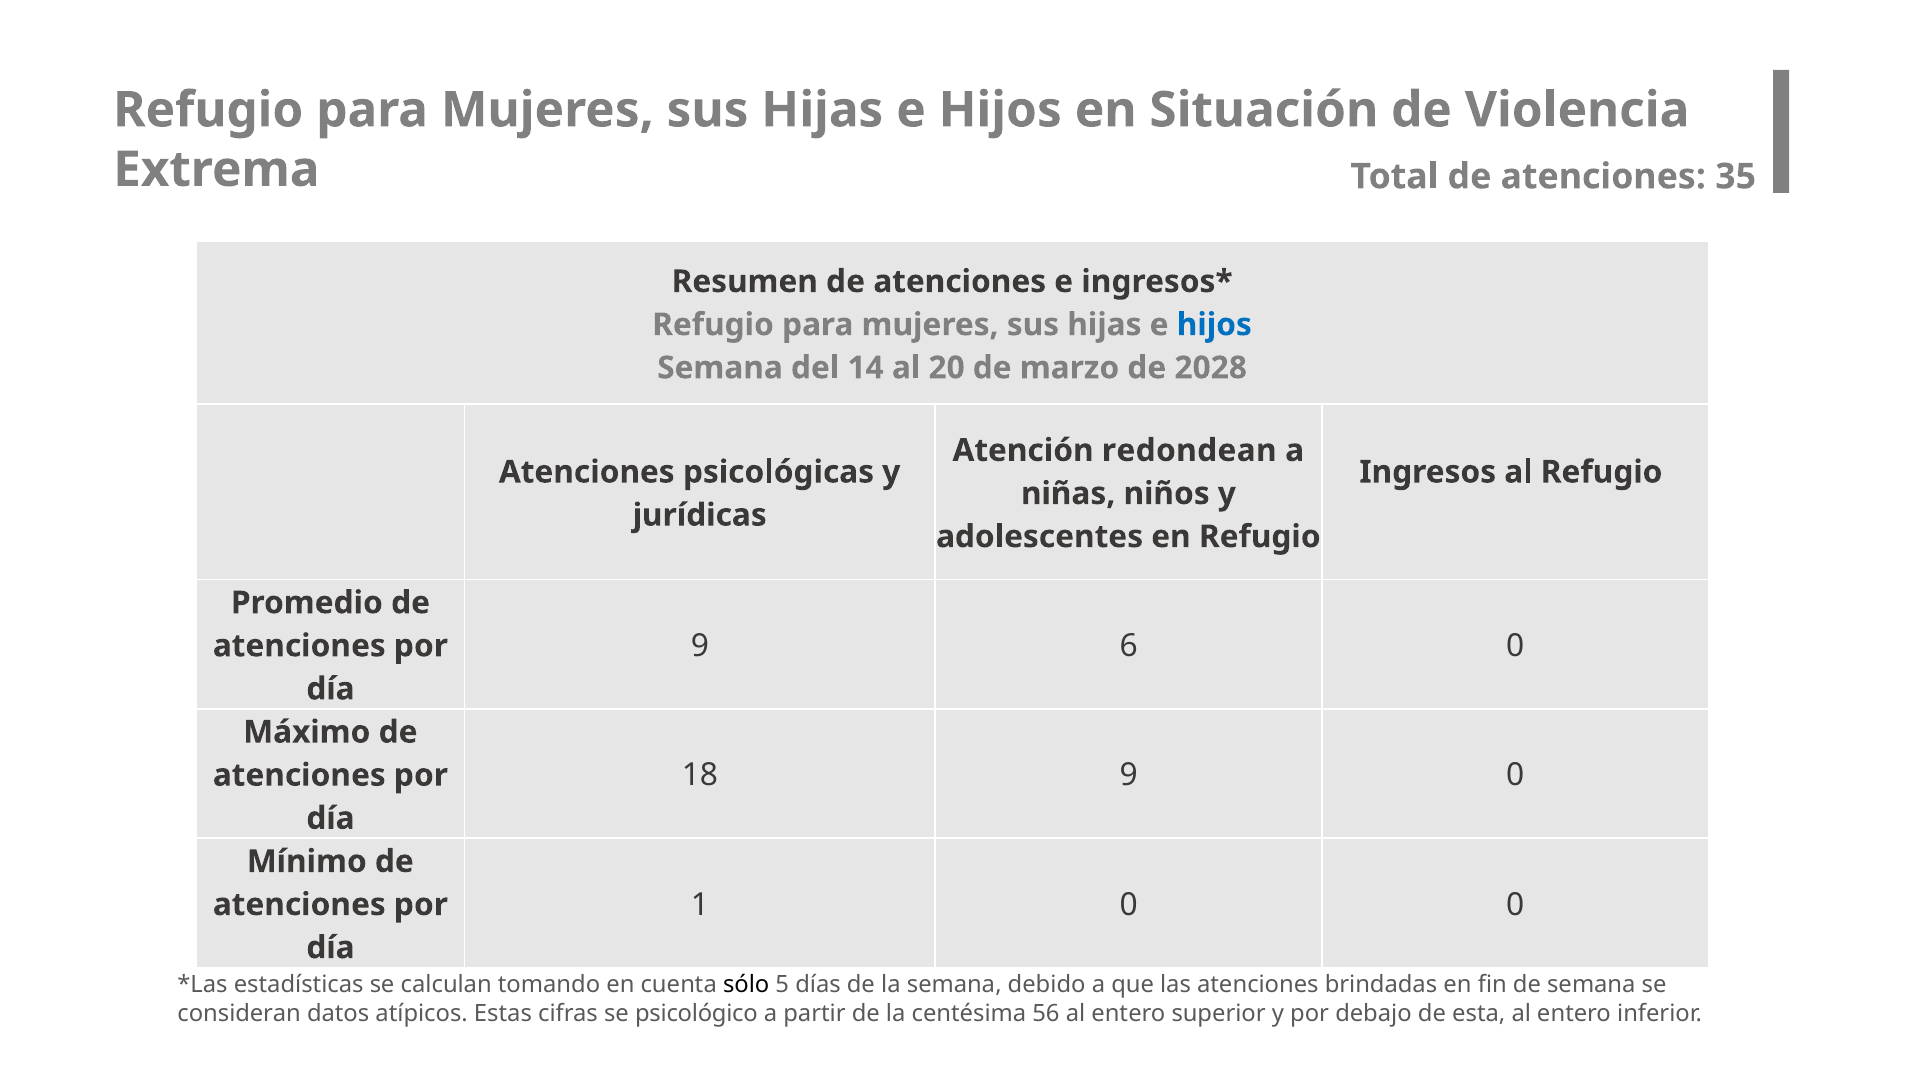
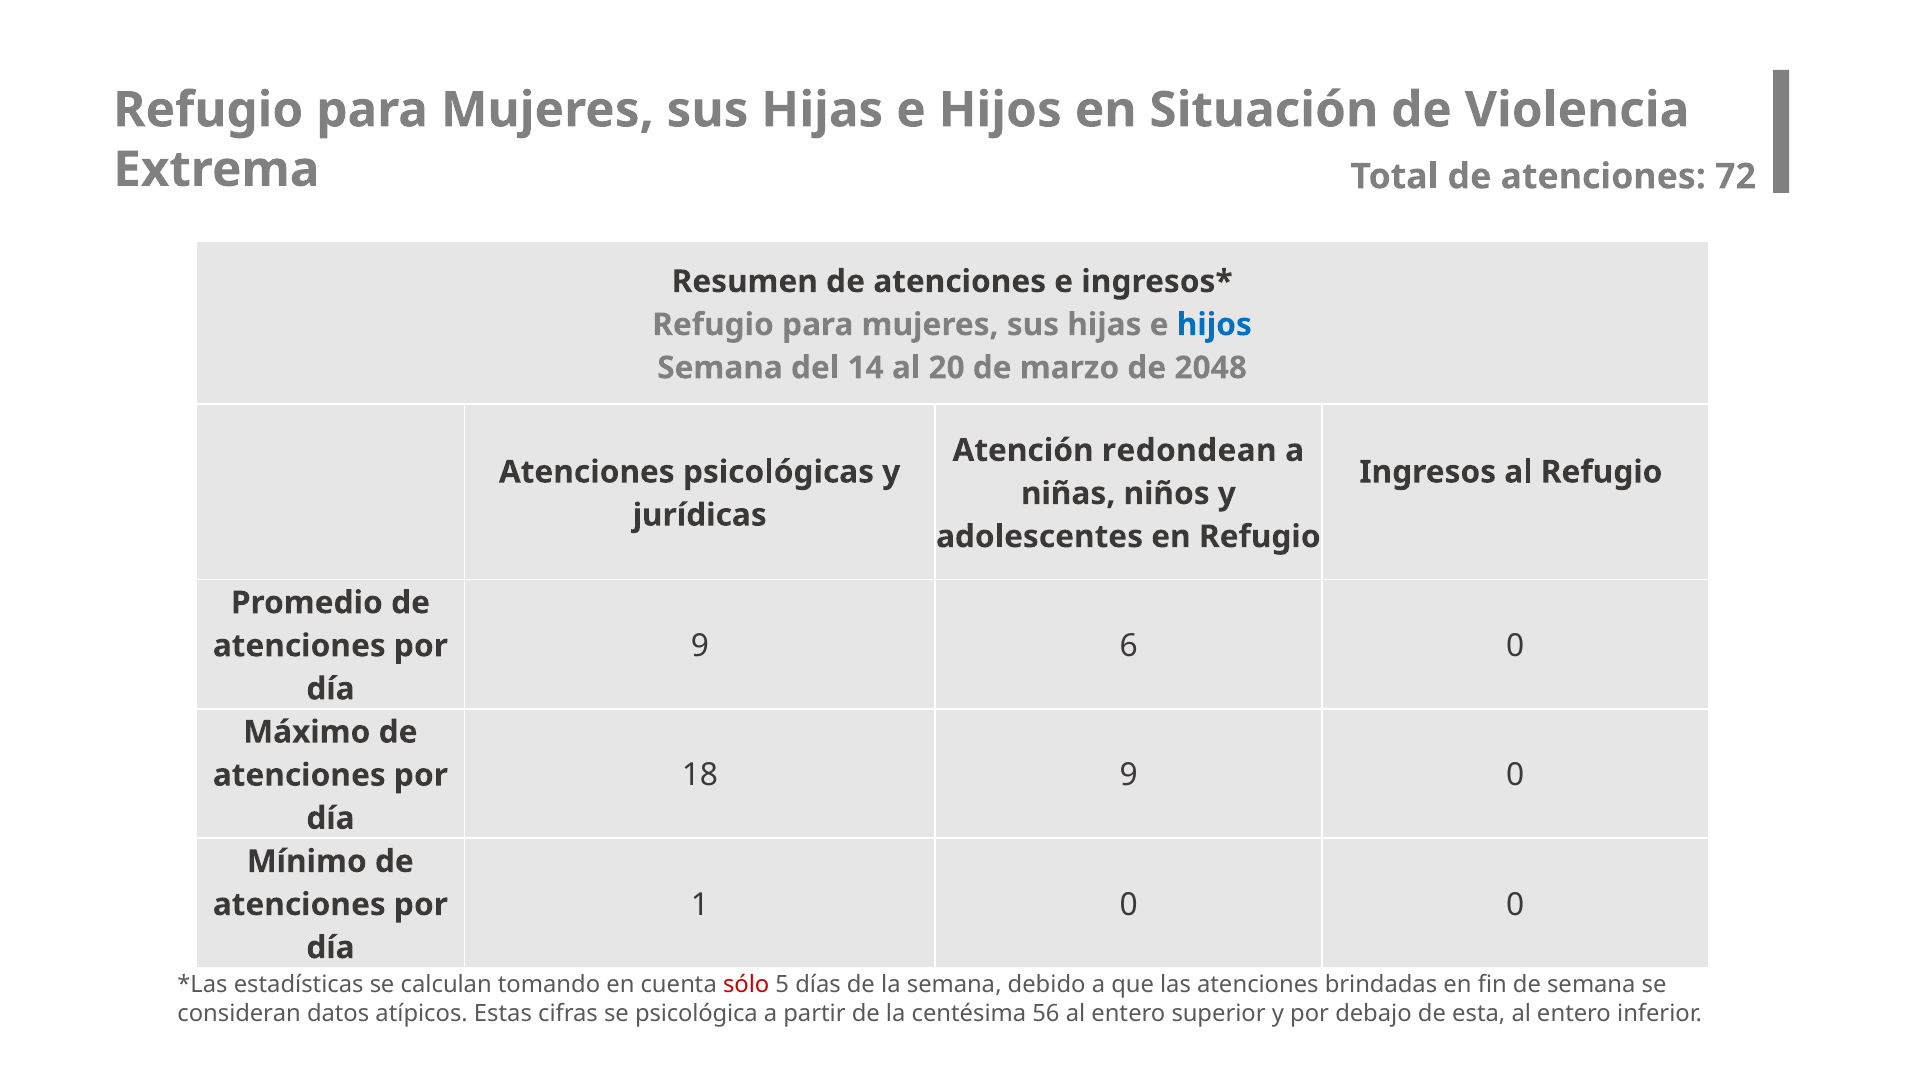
35: 35 -> 72 (1736, 176)
2028: 2028 -> 2048 (1211, 368)
sólo colour: black -> red (746, 984)
psicológico: psicológico -> psicológica (696, 1013)
